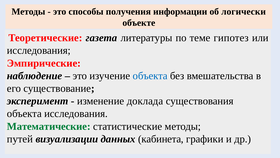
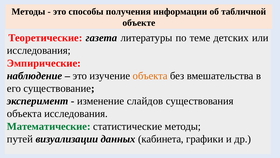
логически: логически -> табличной (244, 12)
гипотез: гипотез -> детских (231, 38)
объекта colour: blue -> orange (150, 76)
доклада: доклада -> слайдов (145, 101)
